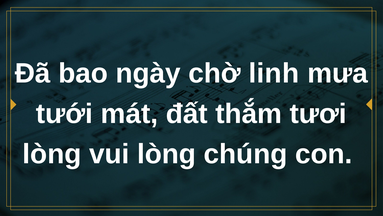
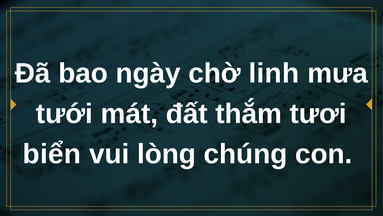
lòng: lòng -> biển (52, 154)
